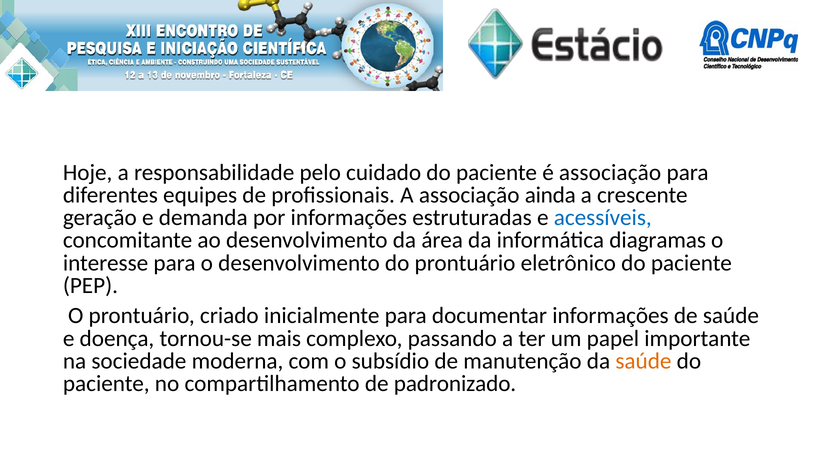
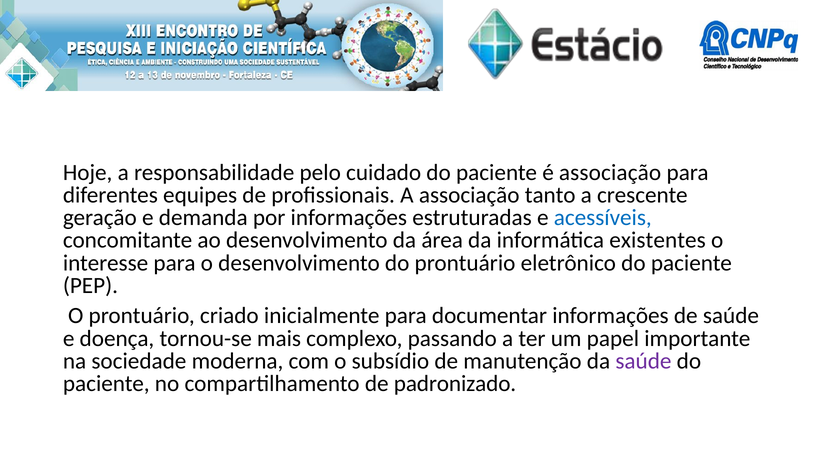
ainda: ainda -> tanto (550, 195)
diagramas: diagramas -> existentes (658, 240)
saúde colour: orange -> purple (643, 361)
